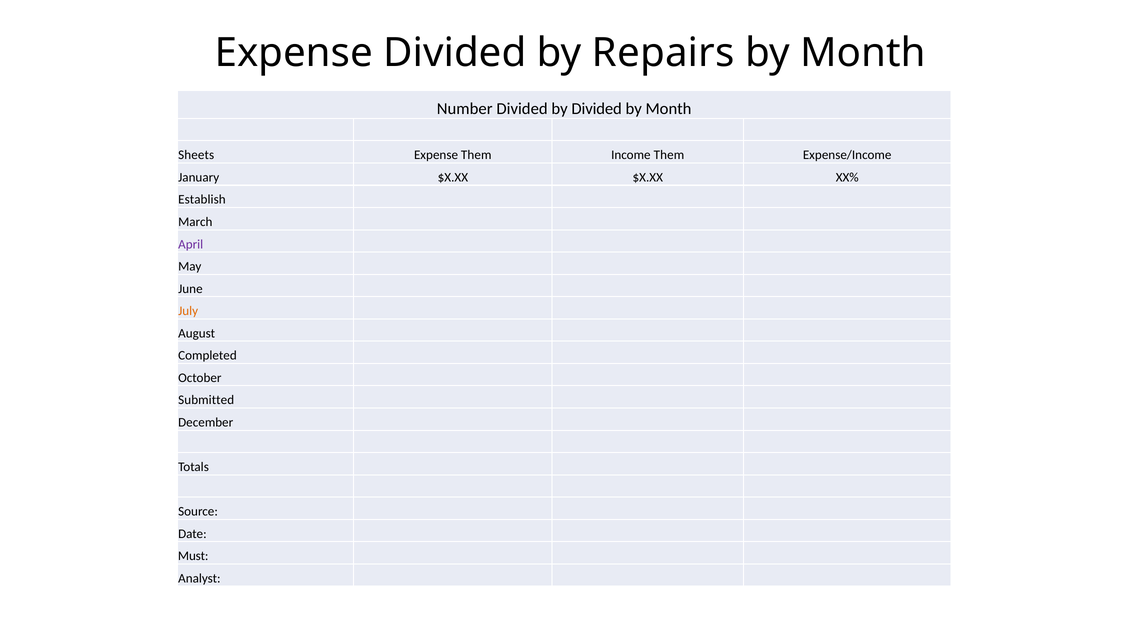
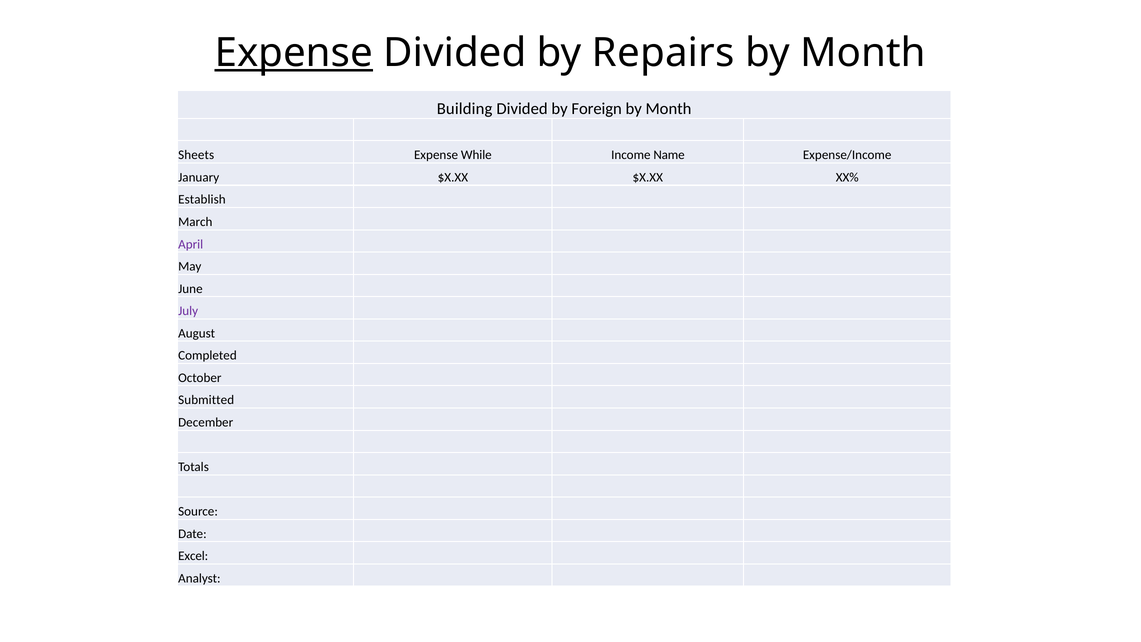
Expense underline: none -> present (294, 53)
Number: Number -> Building (465, 108)
by Divided: Divided -> Foreign (597, 108)
Expense Them: Them -> While (476, 155)
Income Them: Them -> Name (669, 155)
July colour: orange -> purple (188, 311)
Must: Must -> Excel (193, 556)
